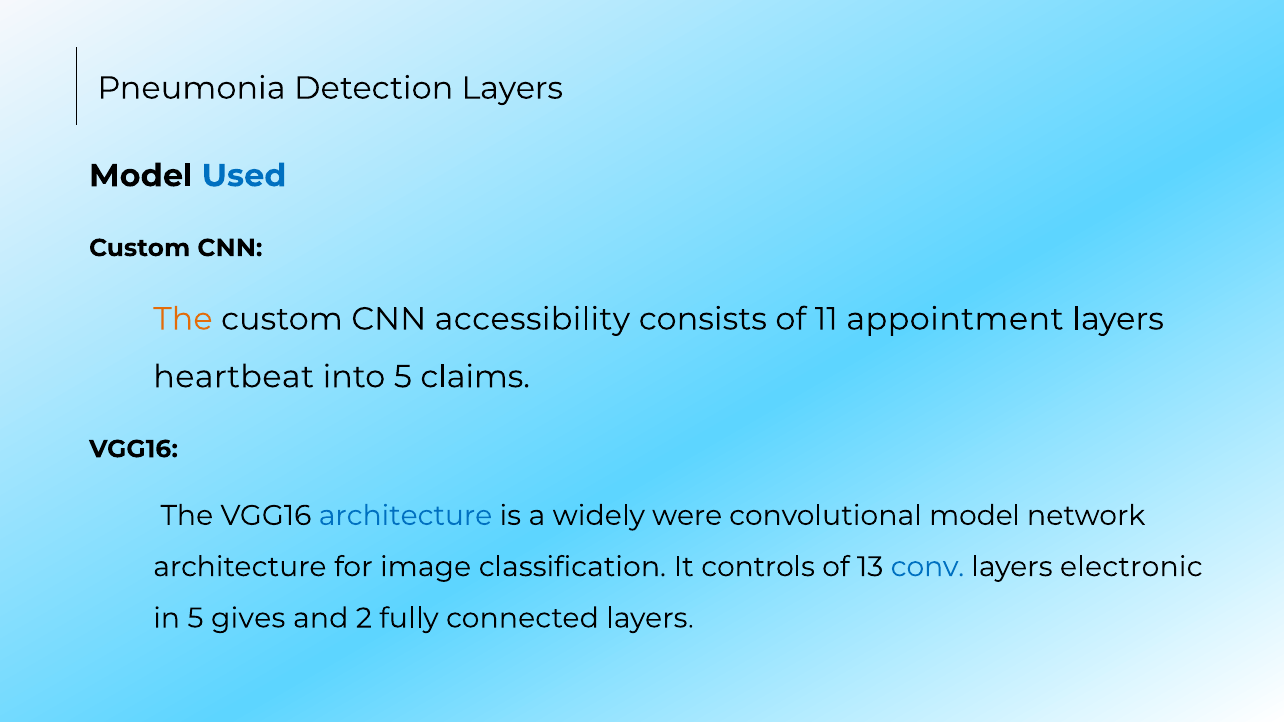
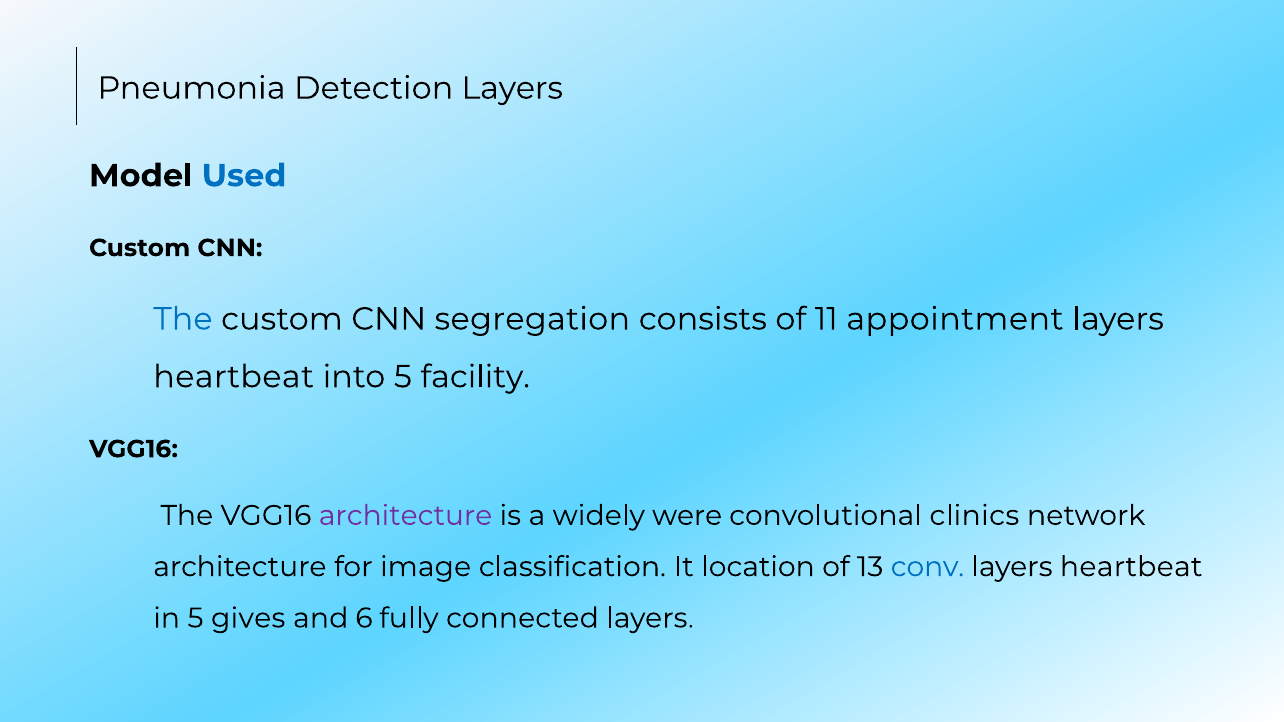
The colour: orange -> blue (183, 319)
accessibility: accessibility -> segregation (532, 319)
claims: claims -> facility (475, 377)
architecture colour: blue -> purple (406, 516)
convolutional model: model -> clinics (974, 516)
controls: controls -> location (758, 567)
electronic: electronic -> heartbeat (1131, 567)
2: 2 -> 6 (364, 618)
